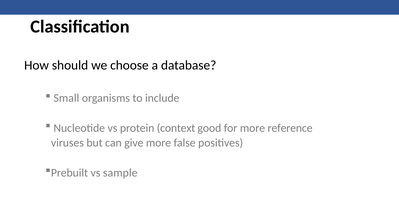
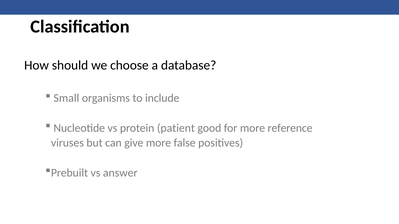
context: context -> patient (176, 128)
sample: sample -> answer (120, 173)
